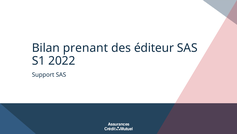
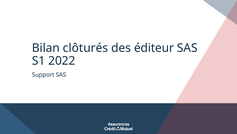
prenant: prenant -> clôturés (85, 48)
